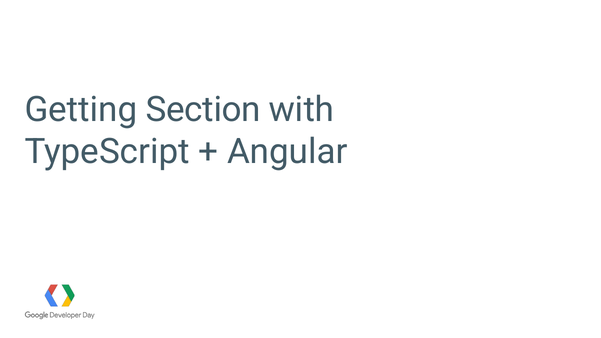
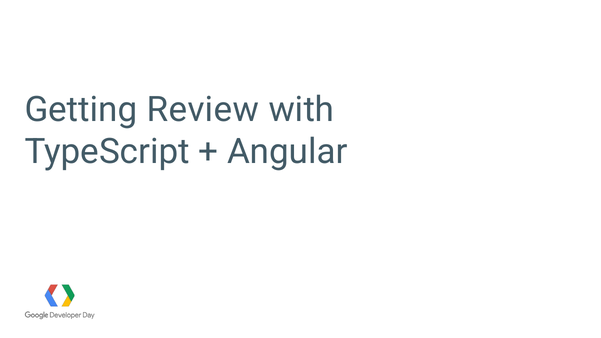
Getting Section: Section -> Review (203, 110)
